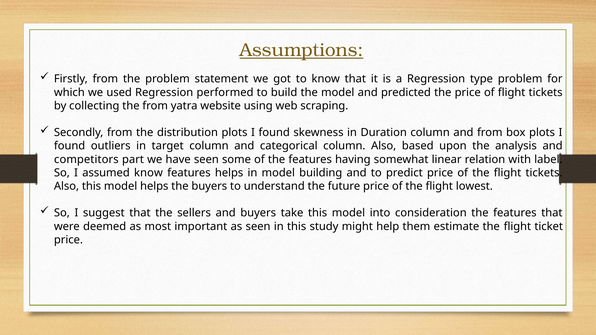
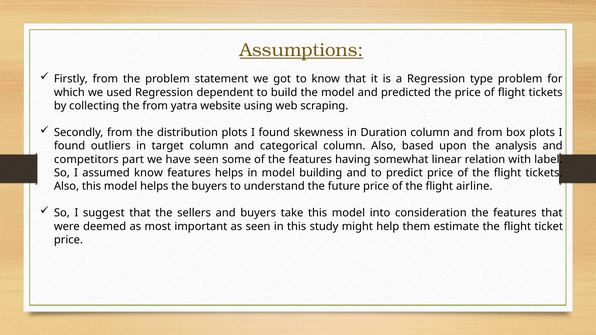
performed: performed -> dependent (225, 92)
lowest: lowest -> airline (474, 186)
